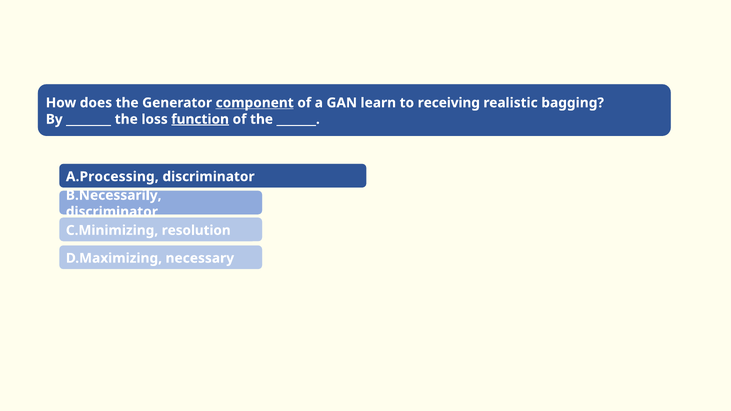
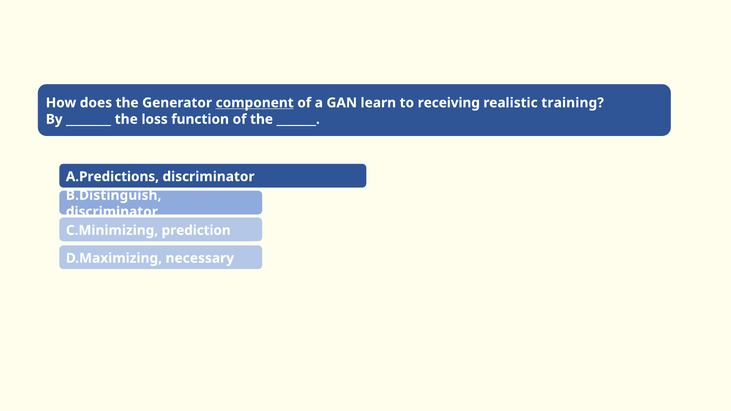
bagging: bagging -> training (573, 103)
function underline: present -> none (200, 119)
A.Processing: A.Processing -> A.Predictions (112, 177)
B.Necessarily: B.Necessarily -> B.Distinguish (114, 195)
resolution: resolution -> prediction (196, 230)
